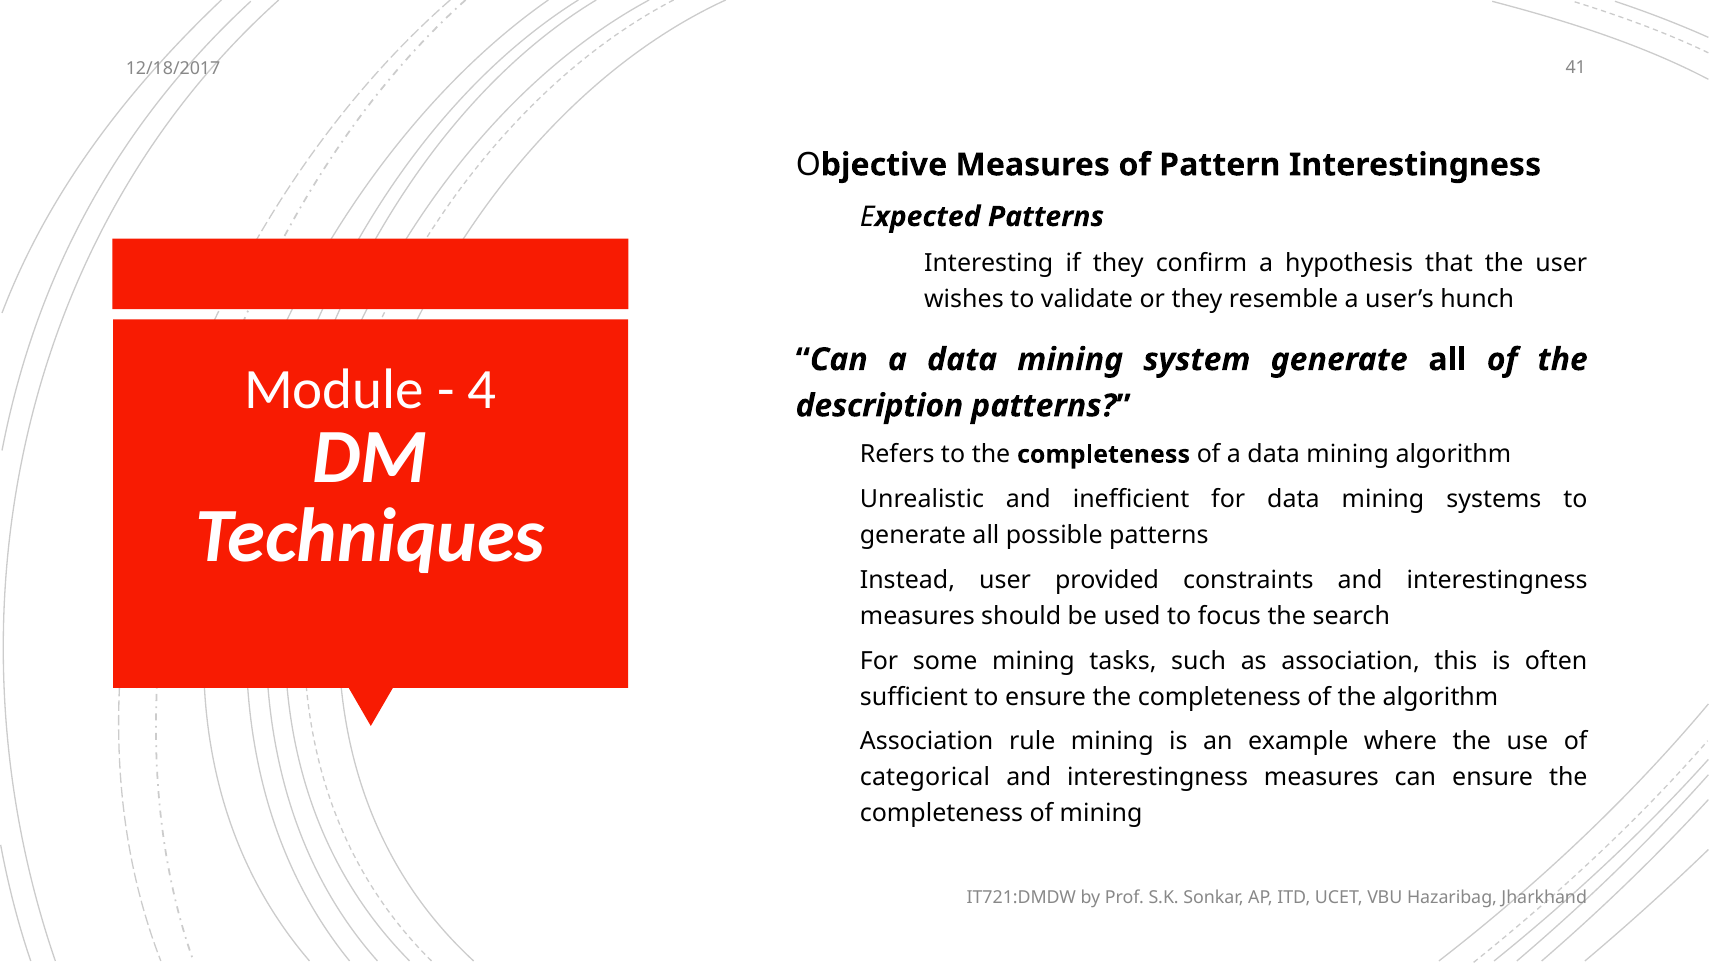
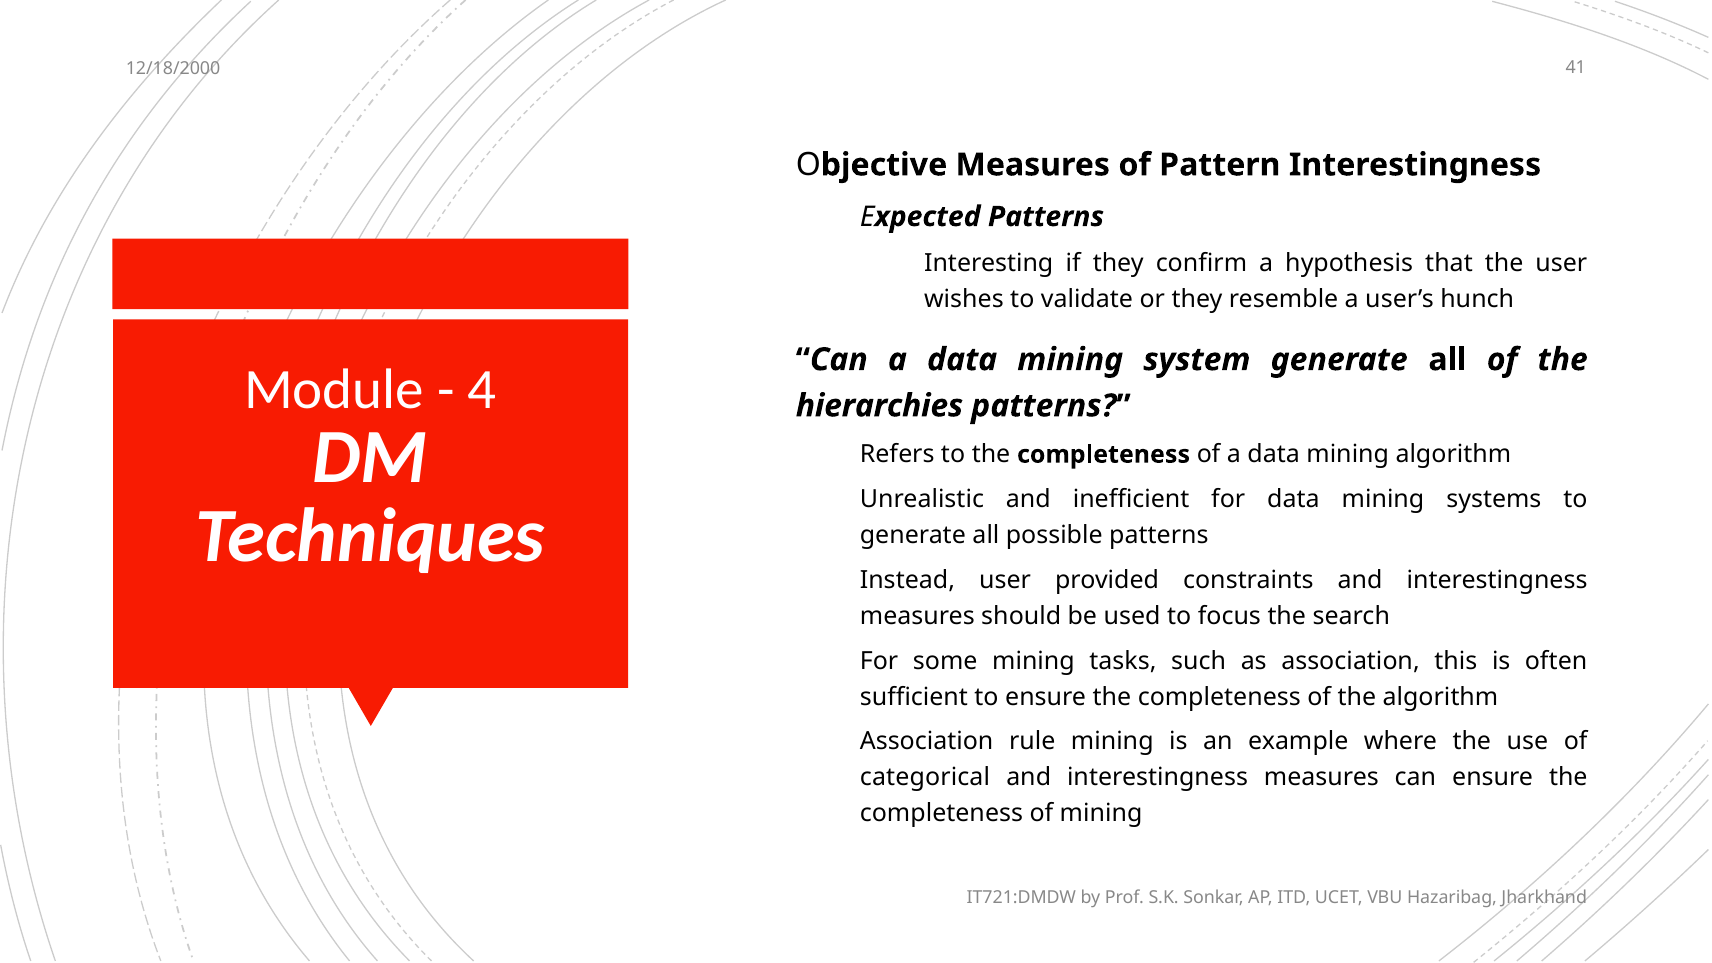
12/18/2017: 12/18/2017 -> 12/18/2000 (173, 69)
description: description -> hierarchies (879, 406)
